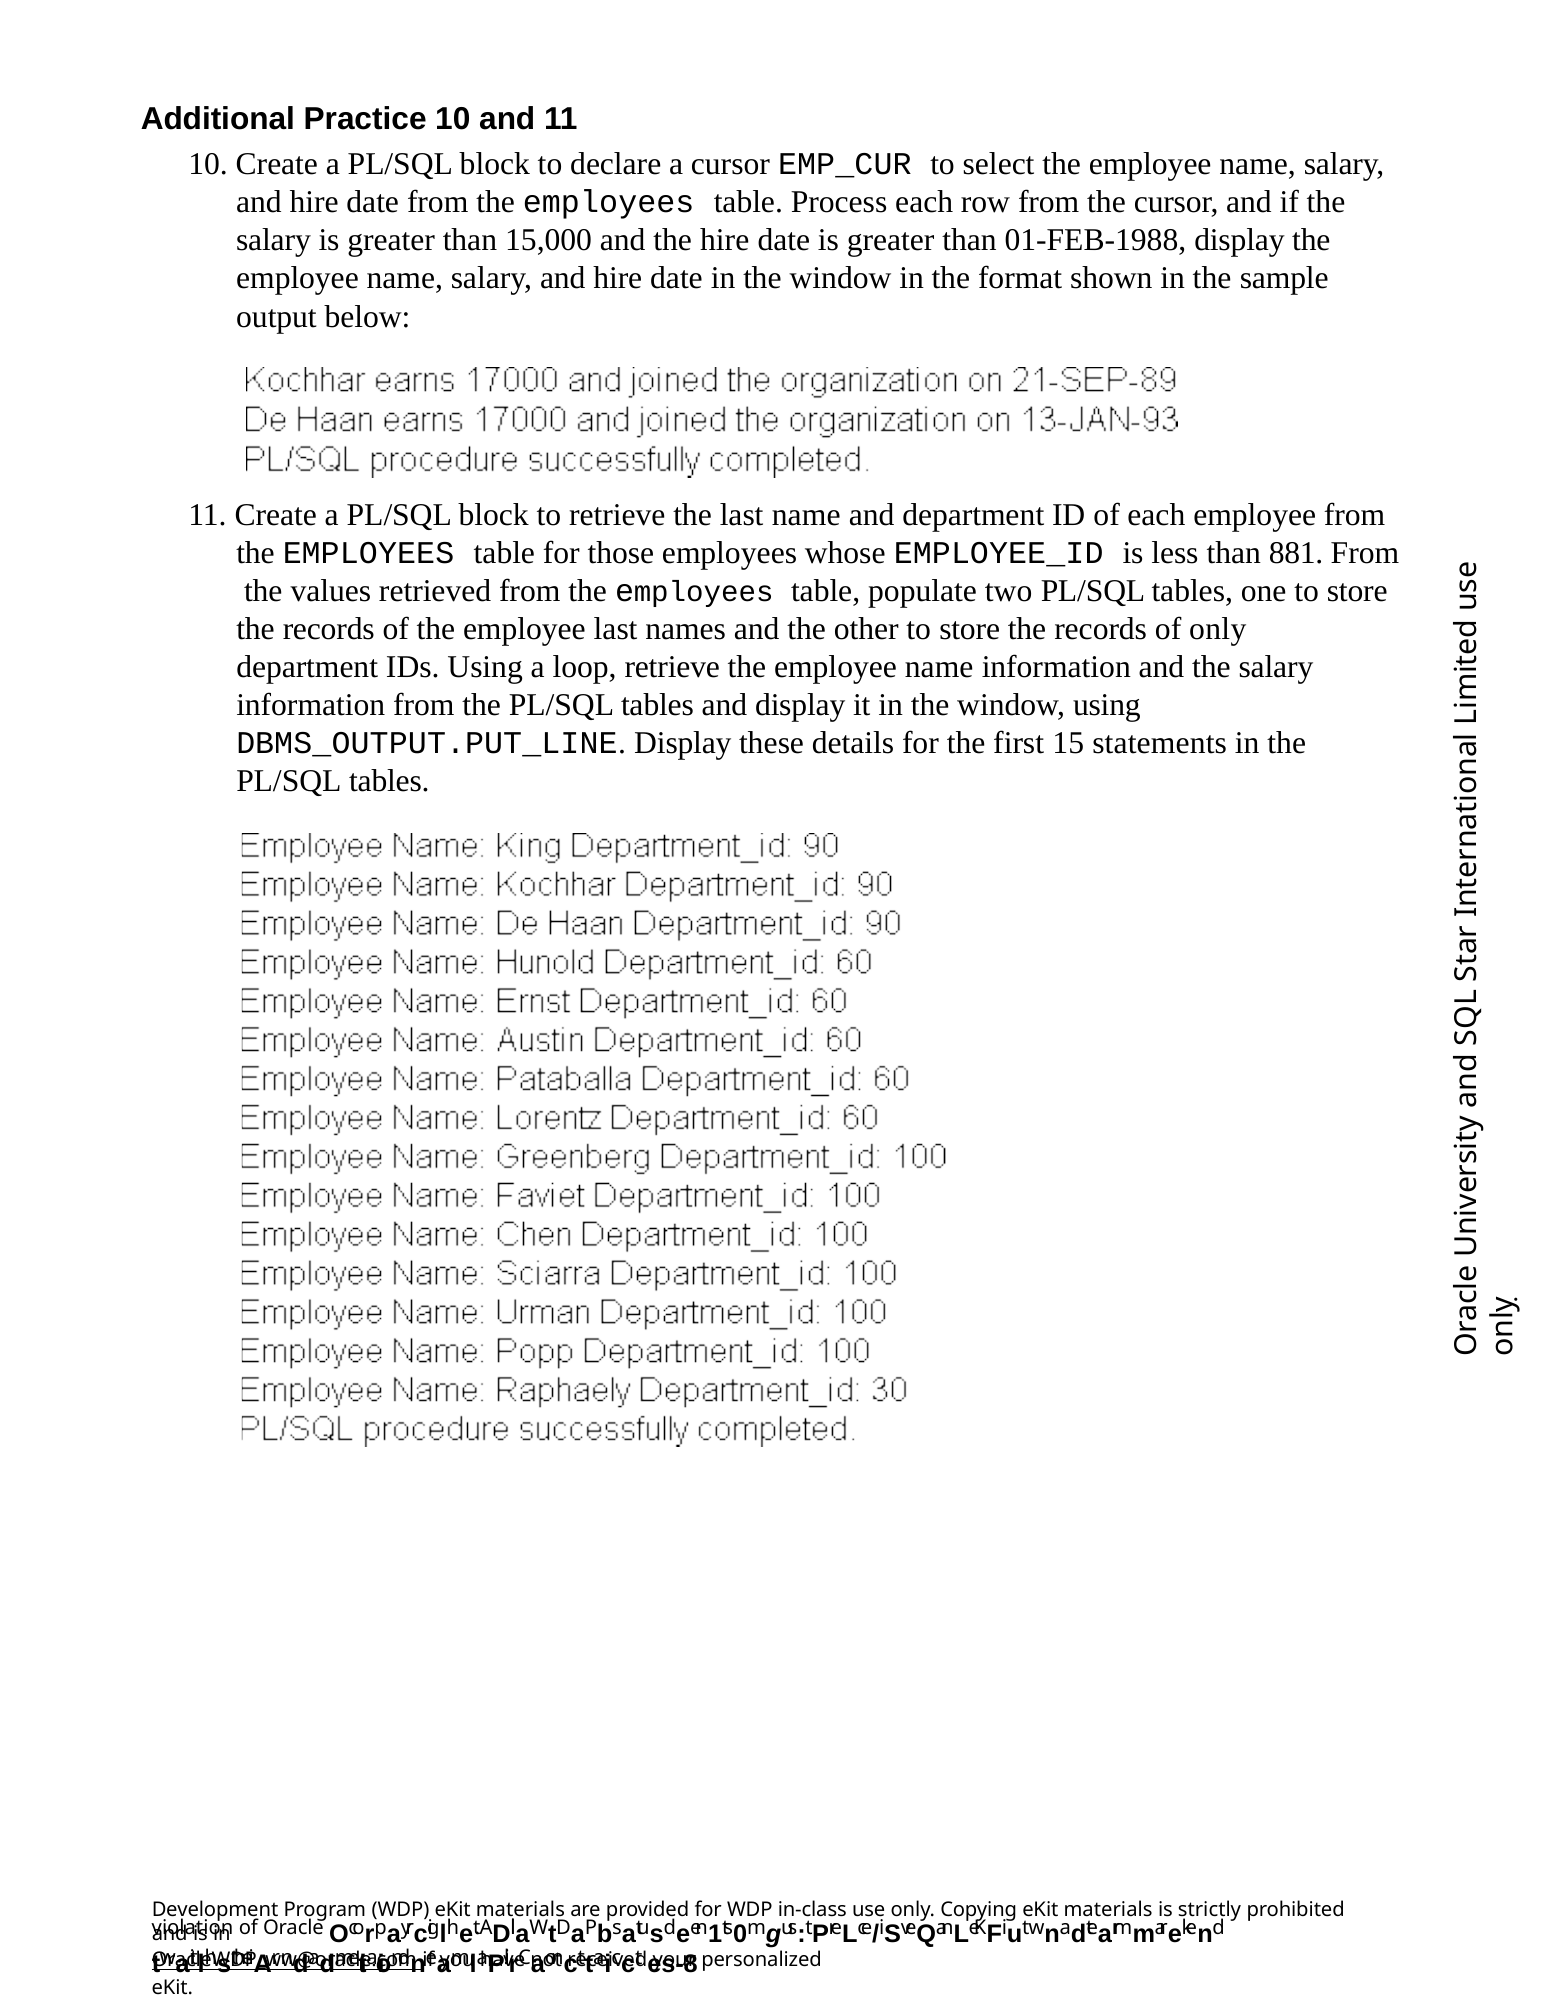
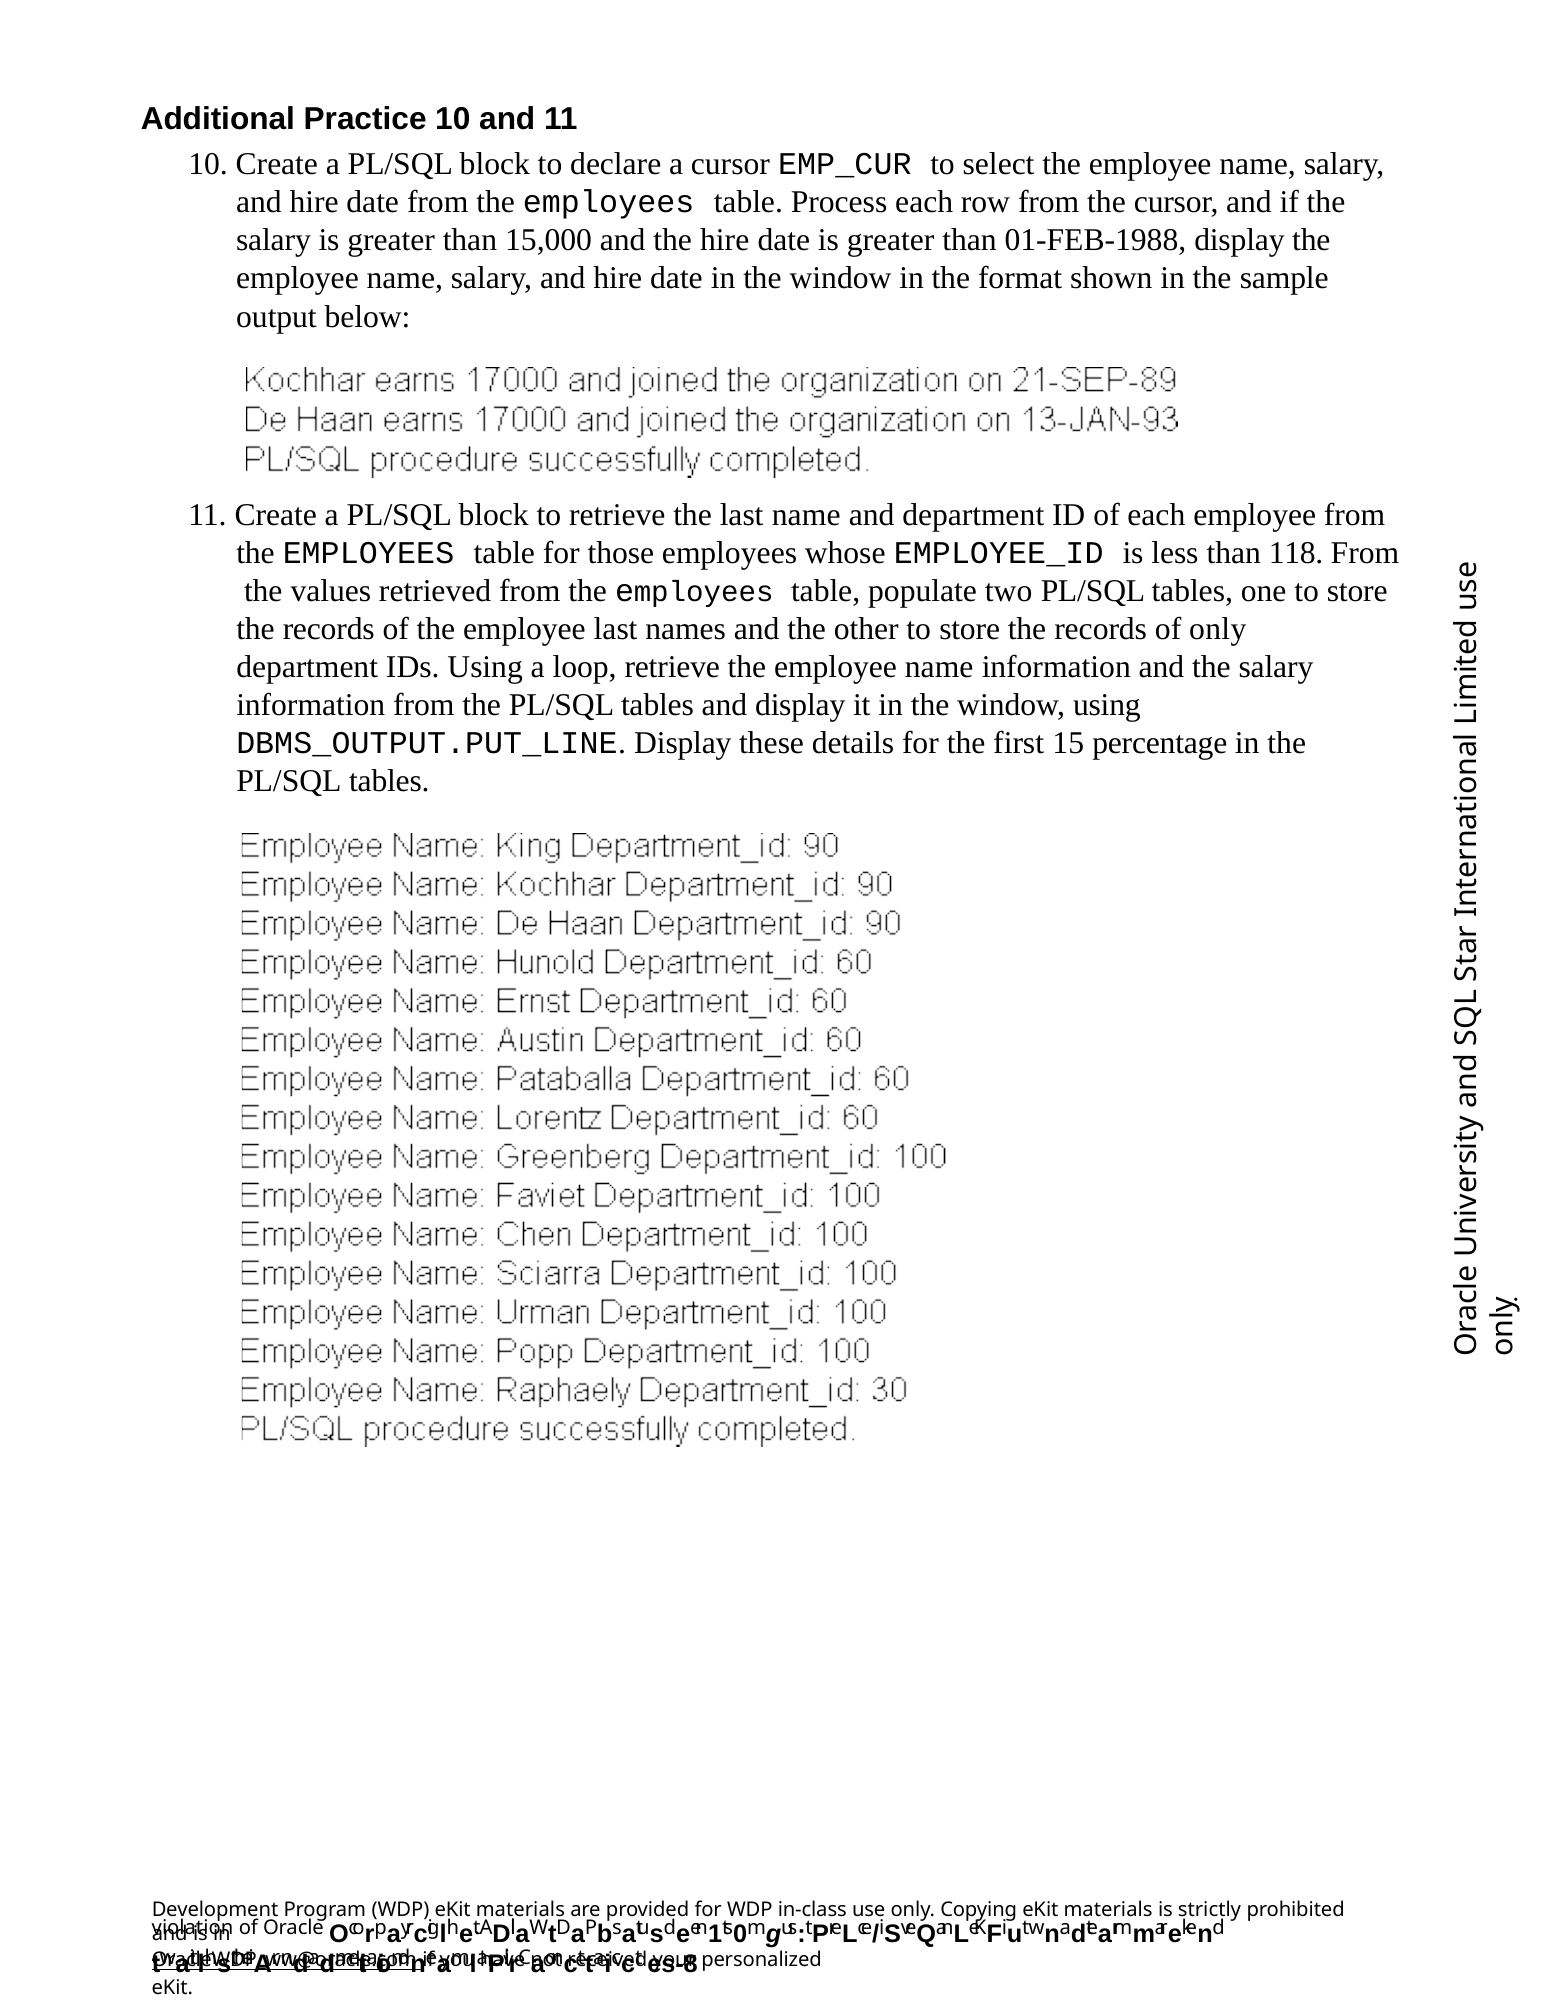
881: 881 -> 118 (1296, 553)
statements: statements -> percentage (1160, 743)
